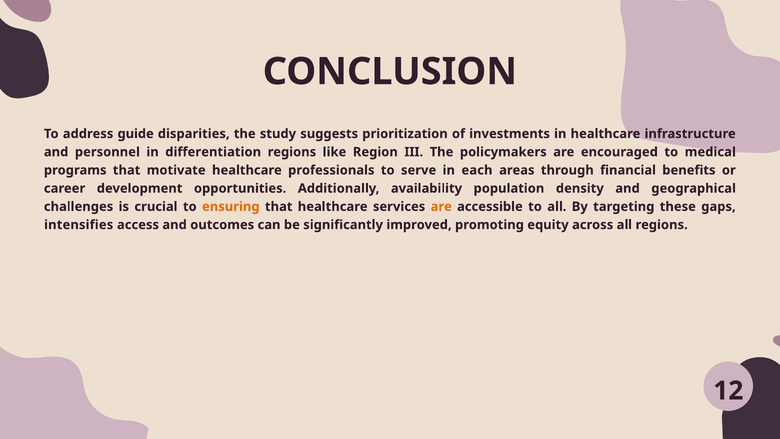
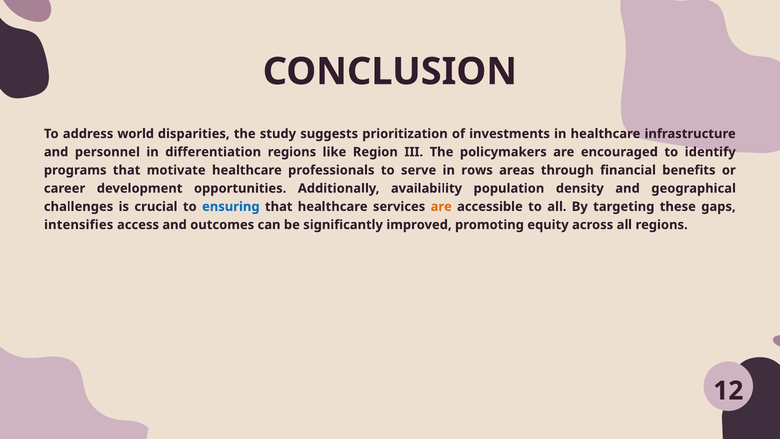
guide: guide -> world (136, 134)
medical: medical -> identify (710, 152)
each: each -> rows (477, 170)
ensuring colour: orange -> blue (231, 206)
